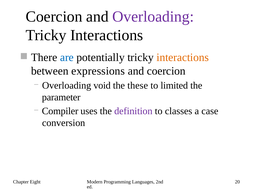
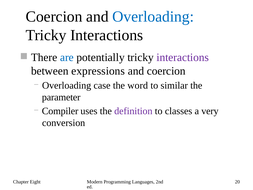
Overloading colour: purple -> blue (153, 17)
interactions colour: orange -> purple (183, 57)
void: void -> case (102, 85)
these: these -> word (138, 85)
limited: limited -> similar (174, 85)
case: case -> very (210, 111)
